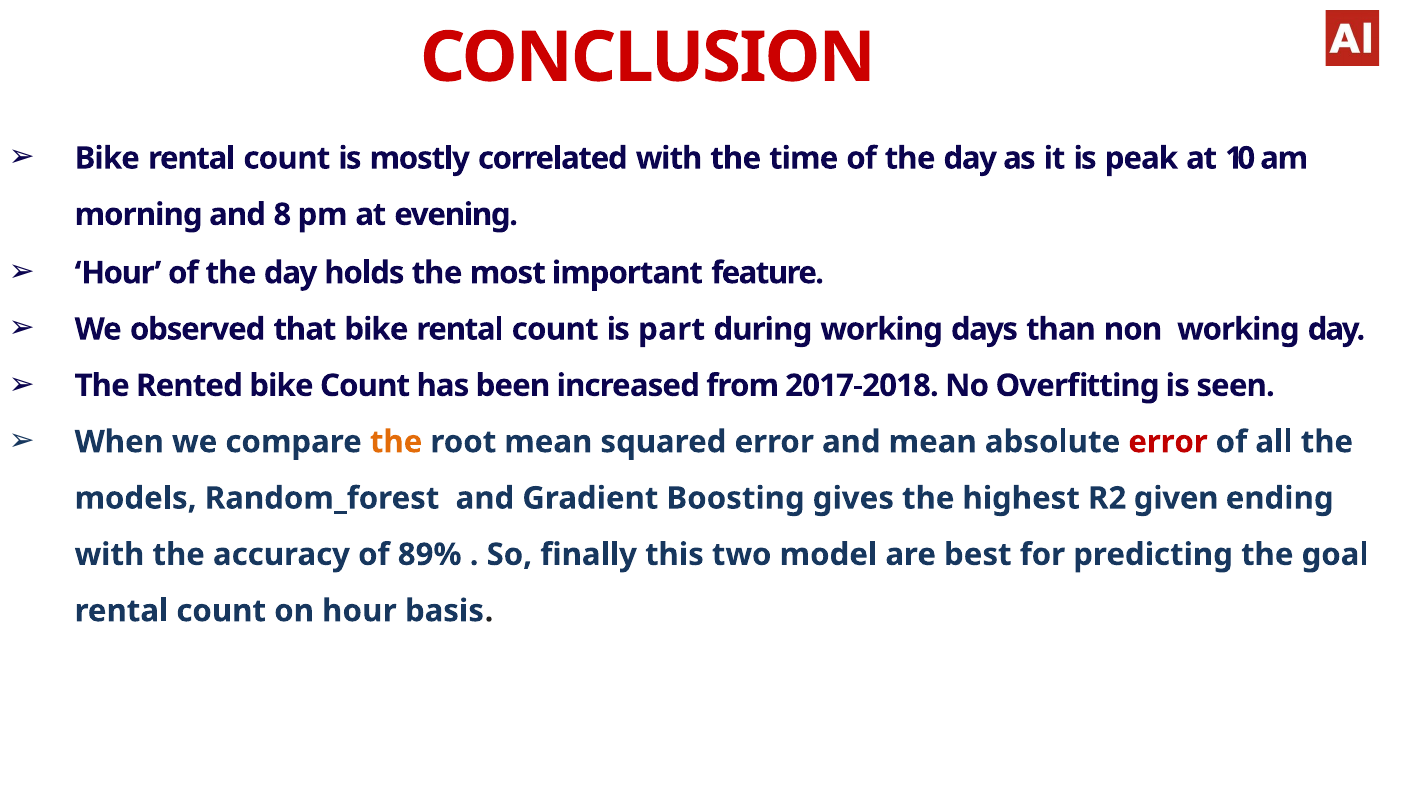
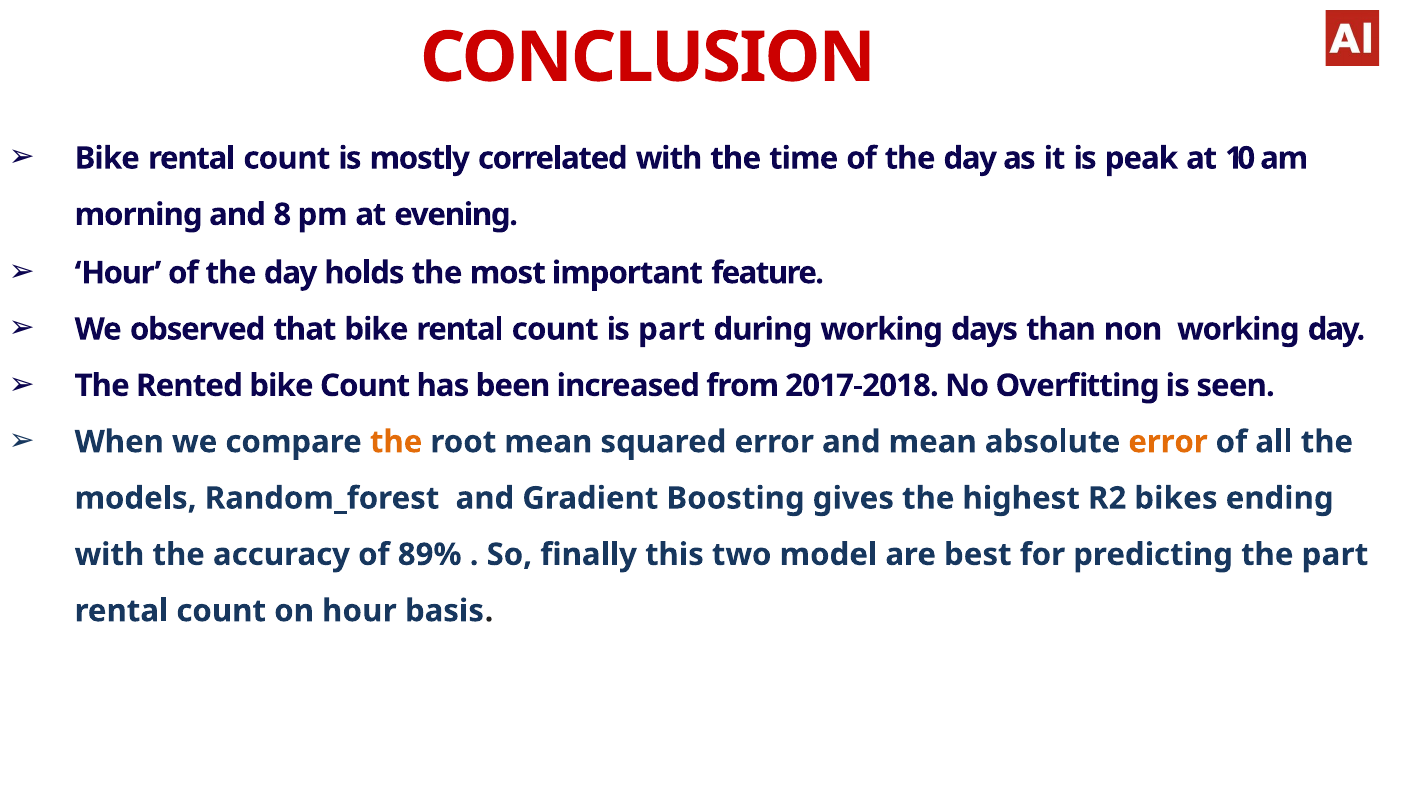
error colour: red -> orange (1168, 442)
given: given -> bikes (1176, 498)
the goal: goal -> part (1335, 554)
